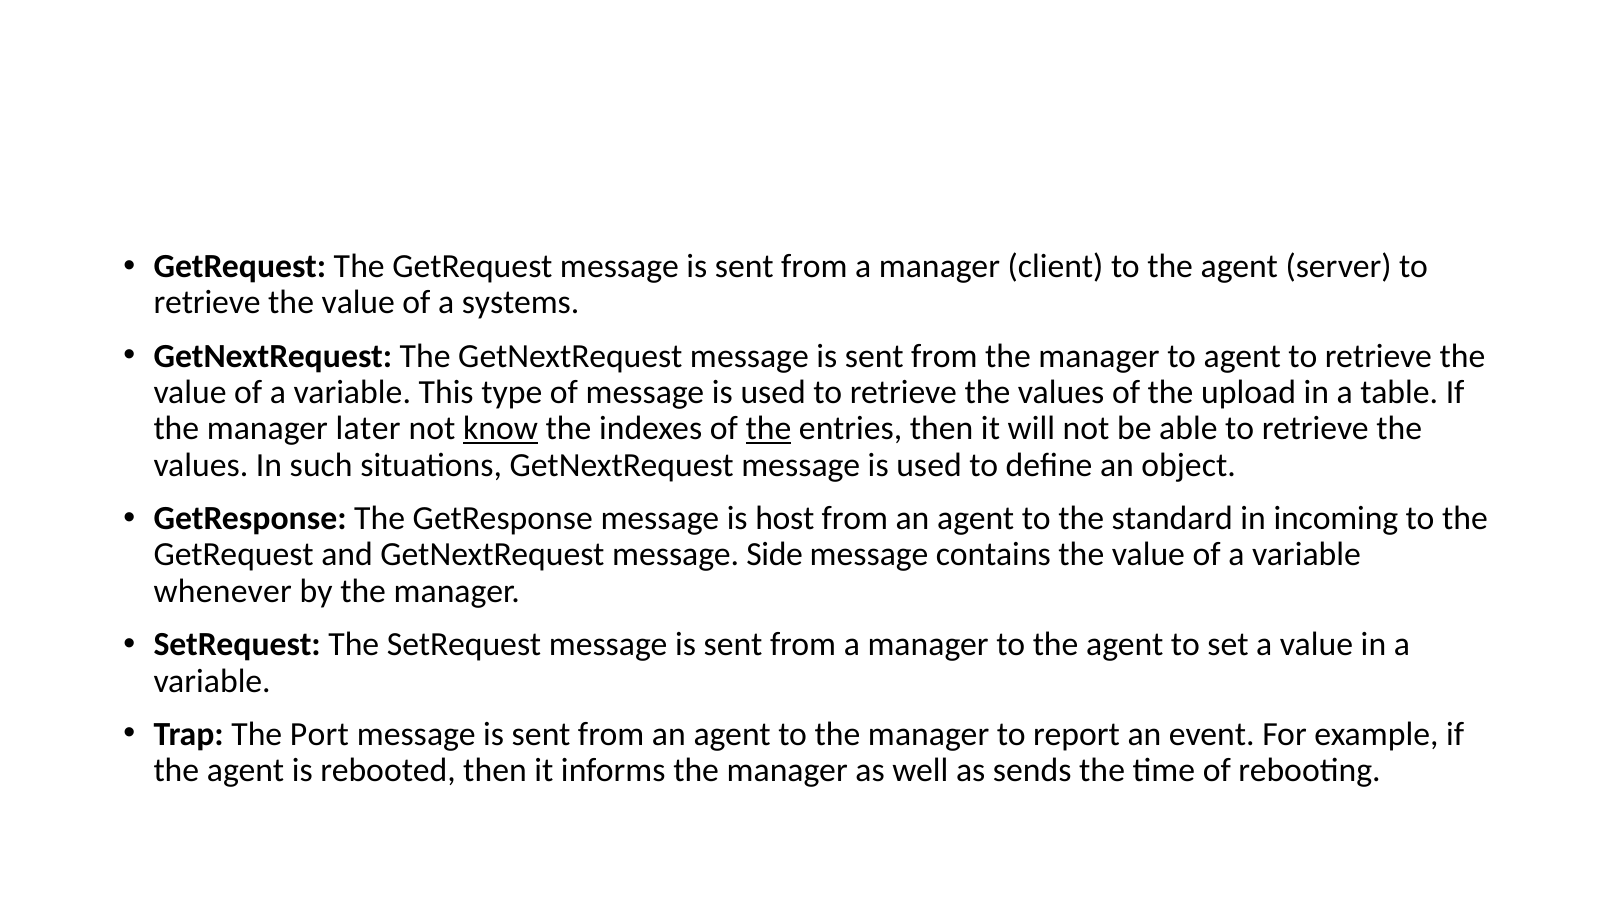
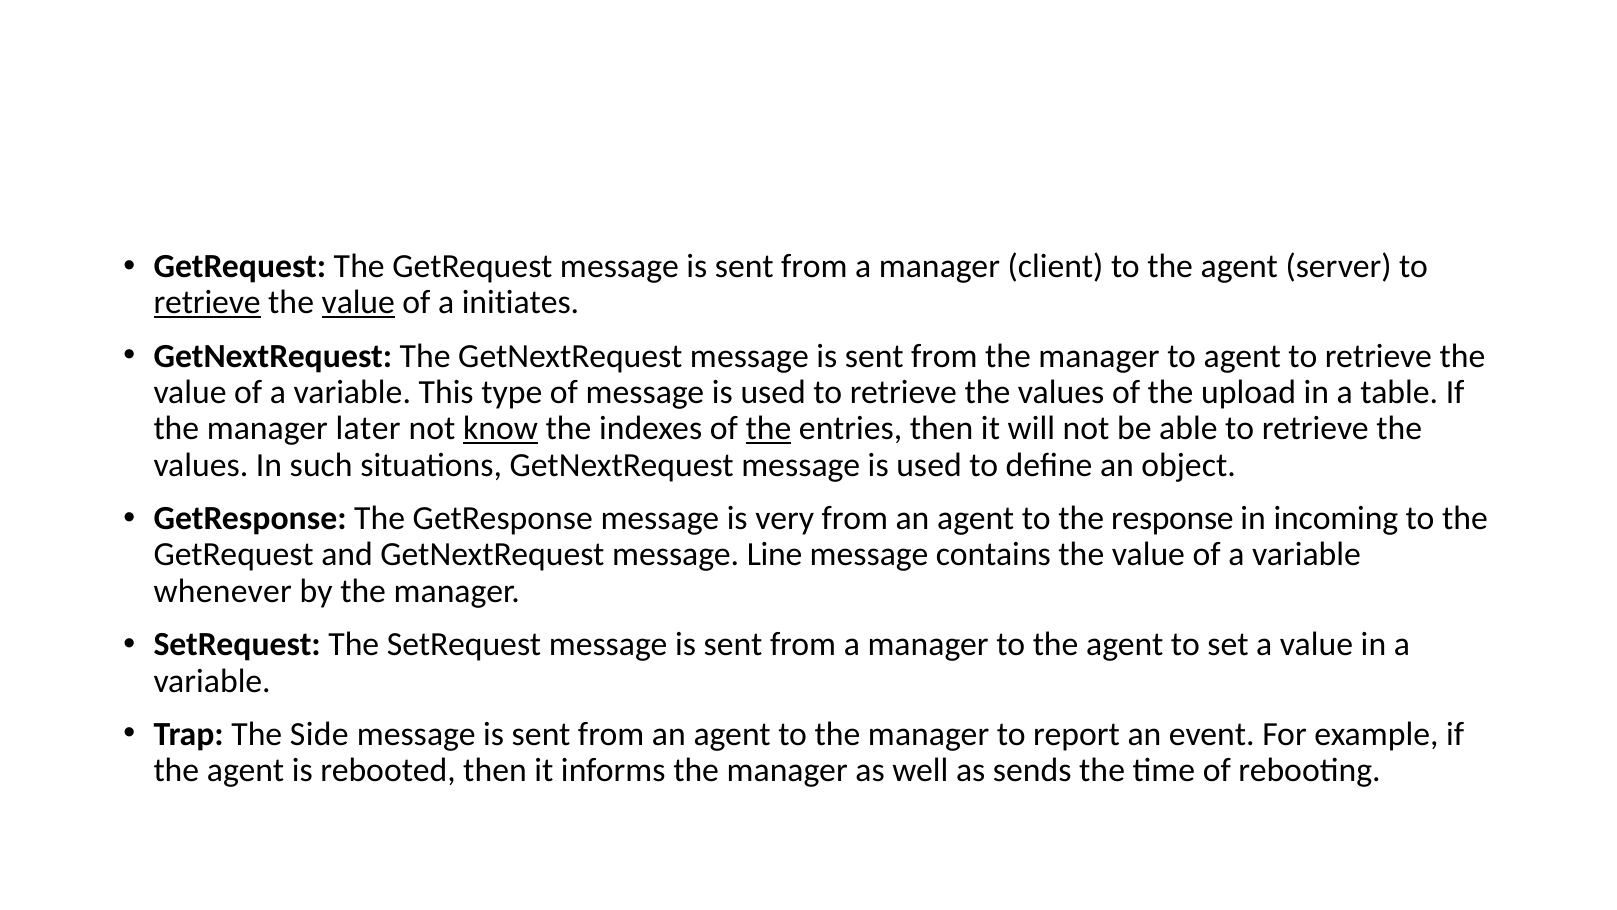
retrieve underline: none -> present (207, 303)
value underline: none -> present (358, 303)
systems: systems -> initiates (521, 303)
host: host -> very (785, 518)
standard: standard -> response (1172, 518)
Side: Side -> Line (775, 555)
Port: Port -> Side (319, 734)
